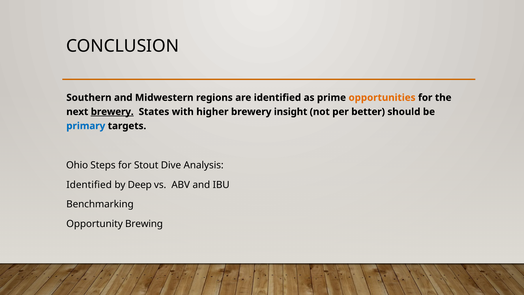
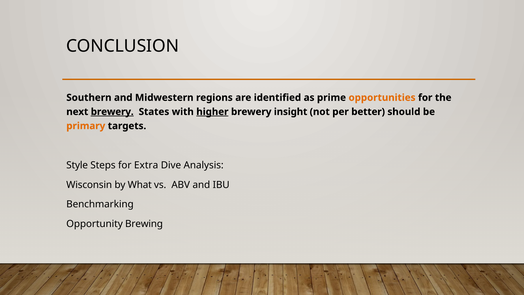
higher underline: none -> present (212, 112)
primary colour: blue -> orange (86, 126)
Ohio: Ohio -> Style (77, 165)
Stout: Stout -> Extra (146, 165)
Identified: Identified -> Wisconsin (89, 185)
Deep: Deep -> What (140, 185)
